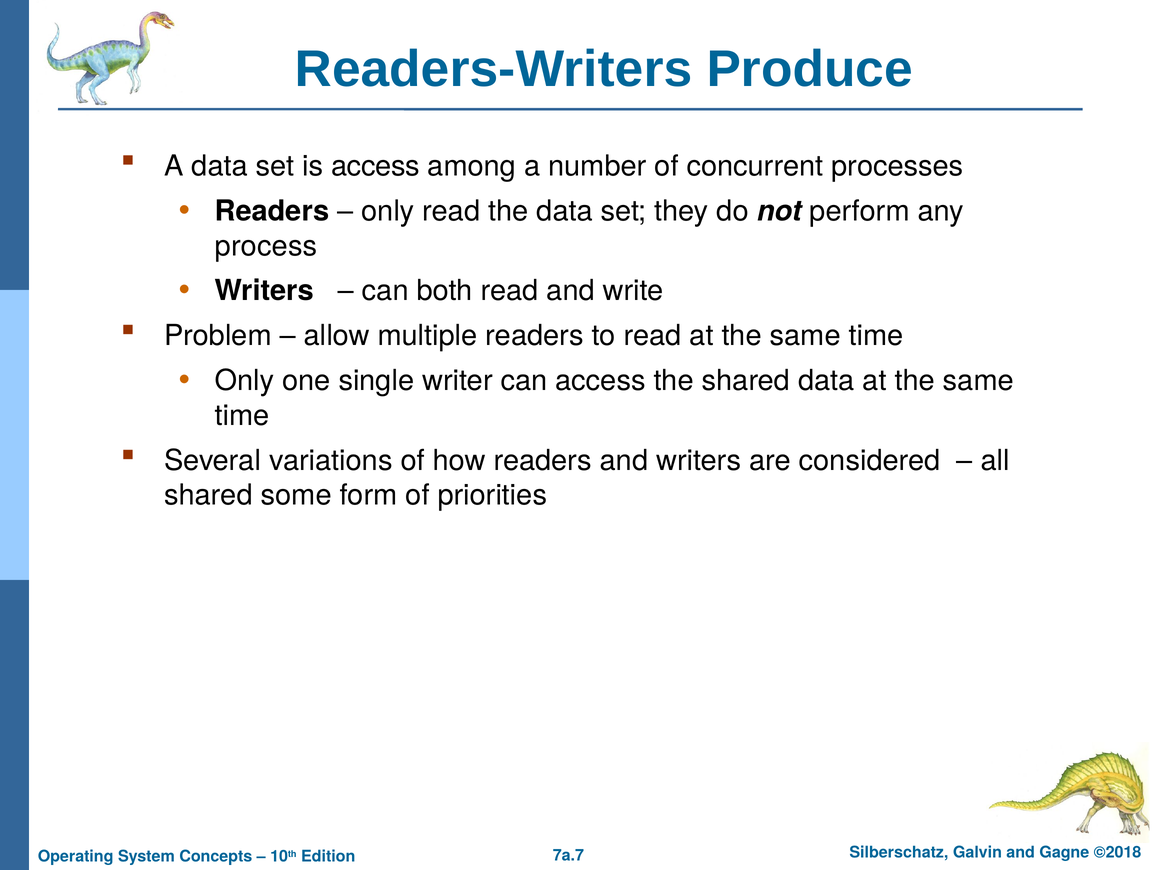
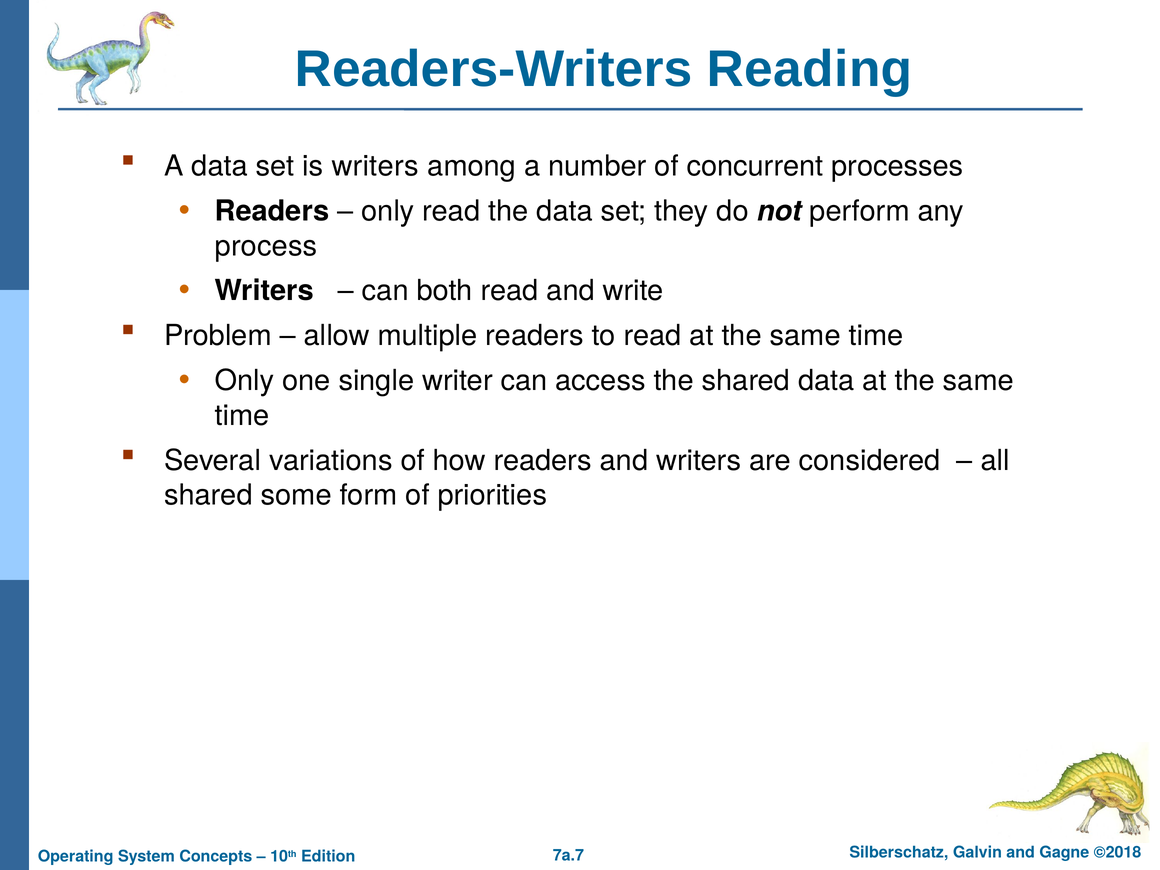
Produce: Produce -> Reading (810, 69)
is access: access -> writers (375, 166)
